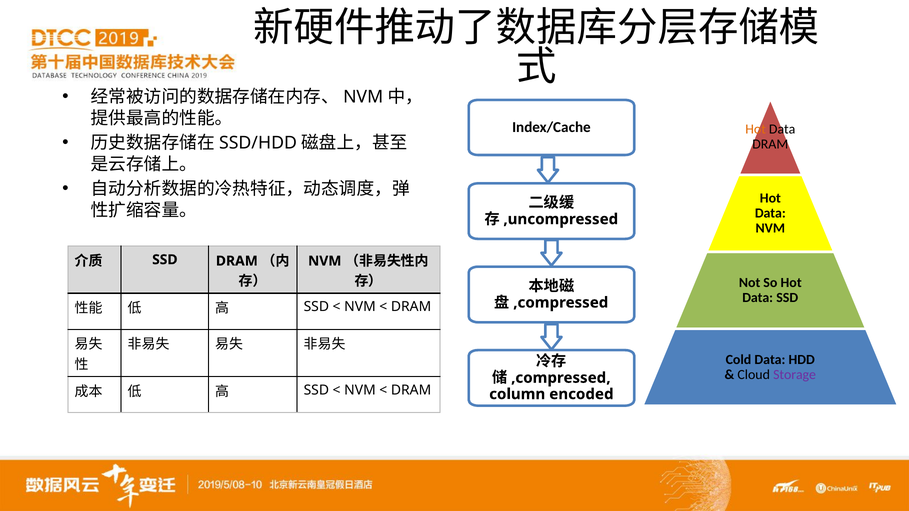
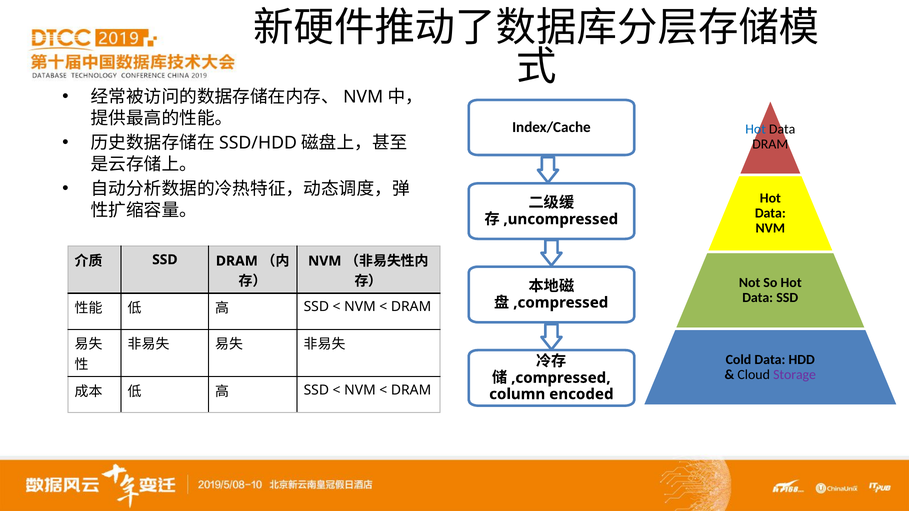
Hot colour: orange -> blue (756, 129)
